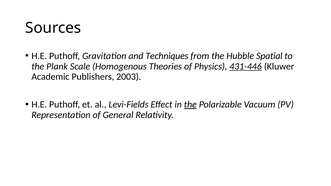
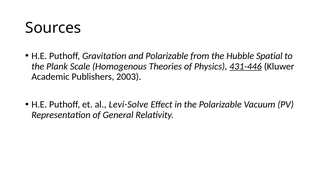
and Techniques: Techniques -> Polarizable (167, 56)
Levi-Fields: Levi-Fields -> Levi-Solve (129, 105)
the underline: present -> none (190, 105)
